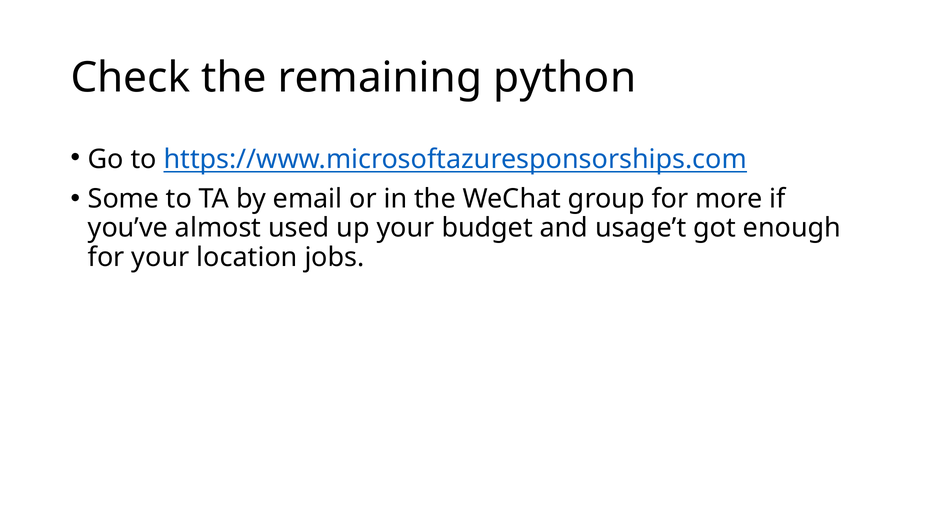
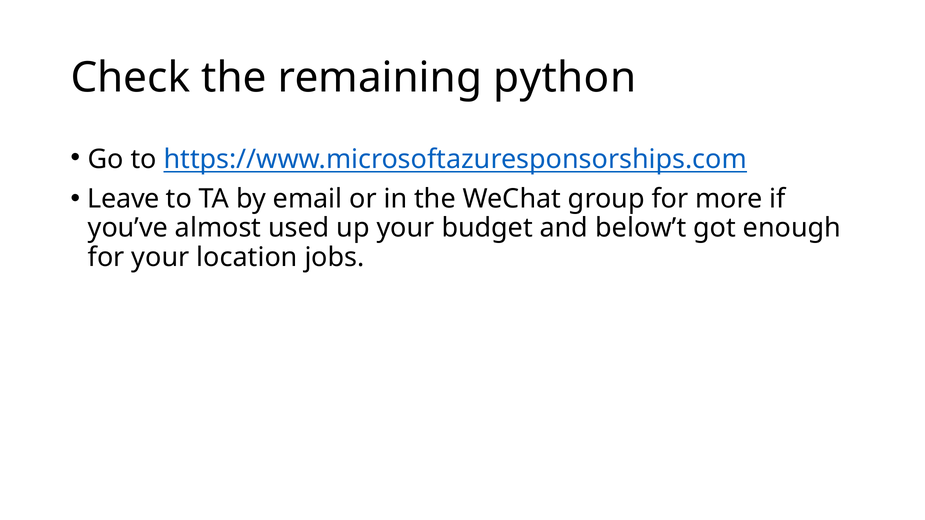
Some: Some -> Leave (123, 199)
usage’t: usage’t -> below’t (641, 228)
